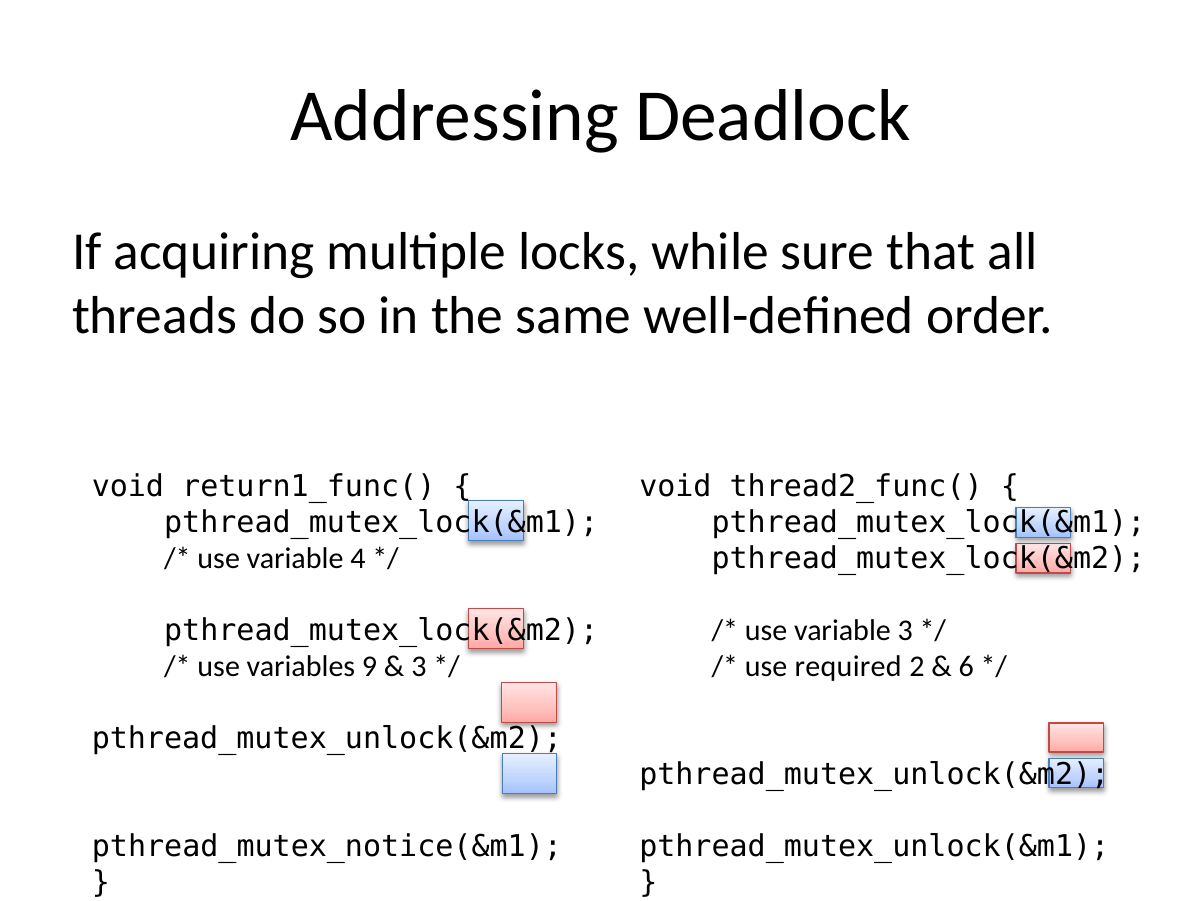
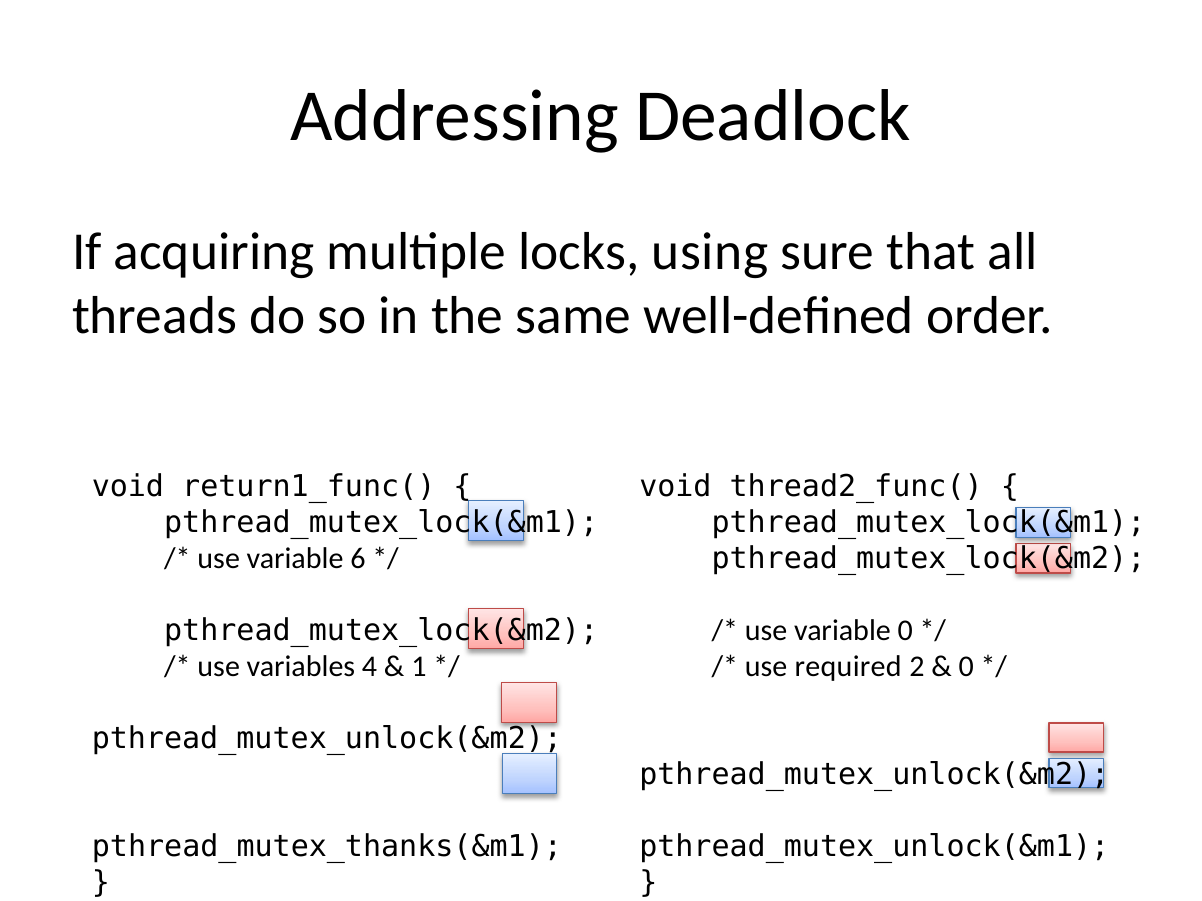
while: while -> using (710, 252)
4: 4 -> 6 (358, 559)
variable 3: 3 -> 0 (905, 631)
9: 9 -> 4 (370, 667)
3: 3 -> 1 (419, 667)
6: 6 -> 0 (966, 667)
pthread_mutex_notice(&m1: pthread_mutex_notice(&m1 -> pthread_mutex_thanks(&m1 (327, 847)
